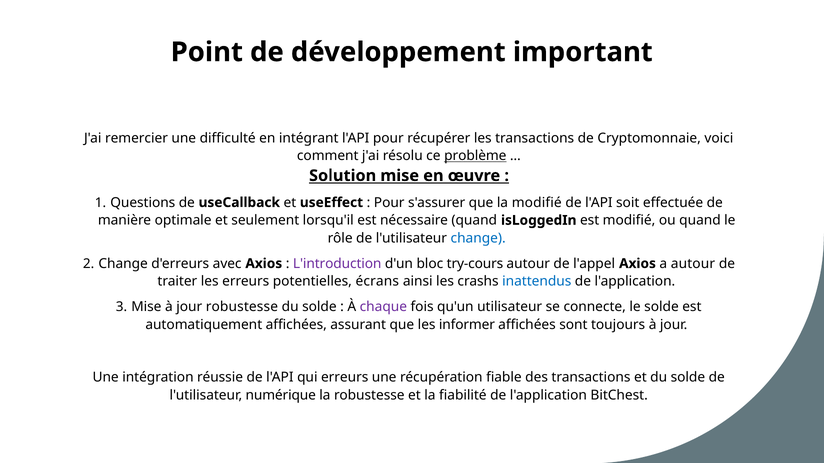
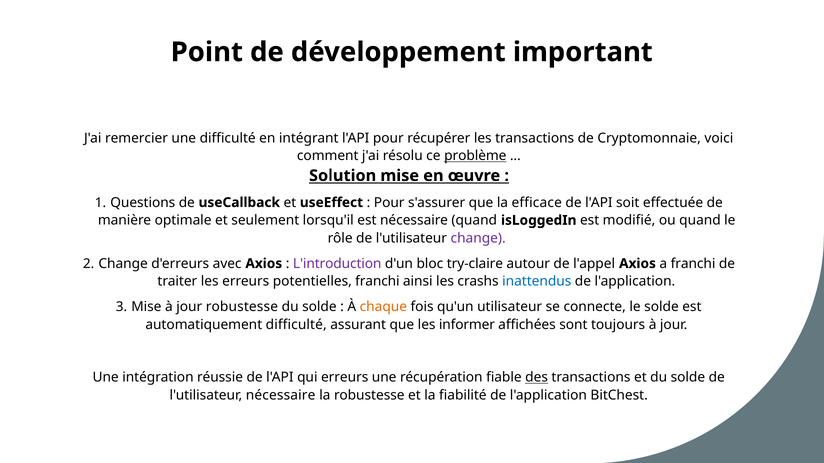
la modifié: modifié -> efficace (537, 203)
change colour: blue -> purple (478, 238)
try-cours: try-cours -> try-claire (475, 264)
a autour: autour -> franchi (693, 264)
potentielles écrans: écrans -> franchi (377, 282)
chaque colour: purple -> orange (383, 307)
automatiquement affichées: affichées -> difficulté (296, 325)
des underline: none -> present (537, 378)
l'utilisateur numérique: numérique -> nécessaire (281, 396)
